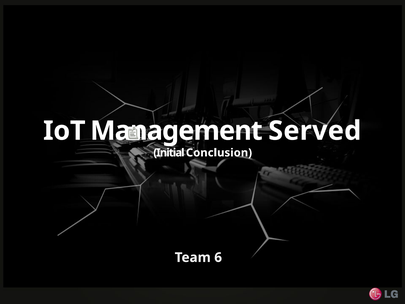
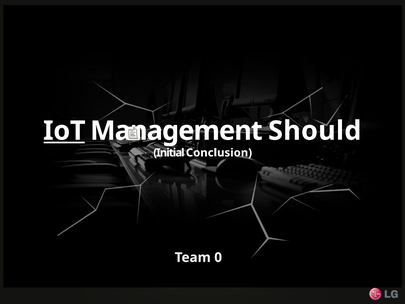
IoT underline: none -> present (64, 131)
Served: Served -> Should (315, 131)
6: 6 -> 0 (218, 257)
